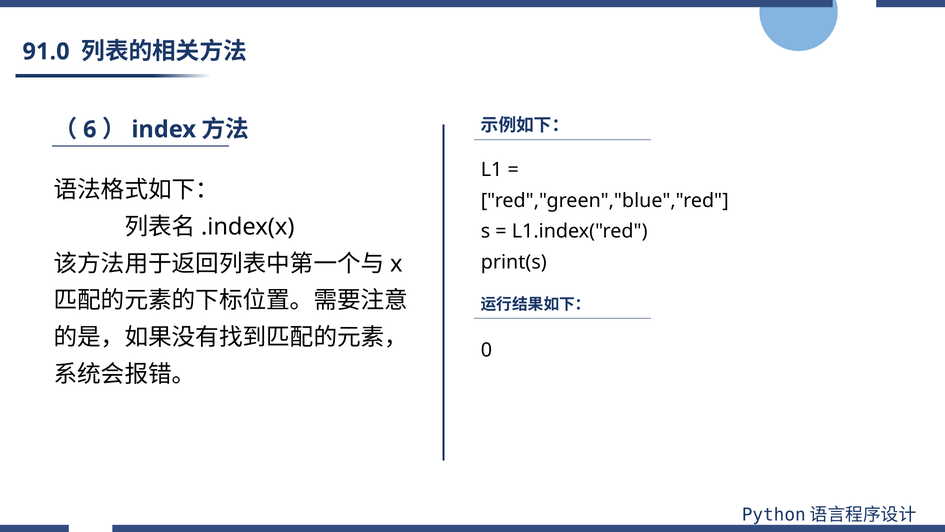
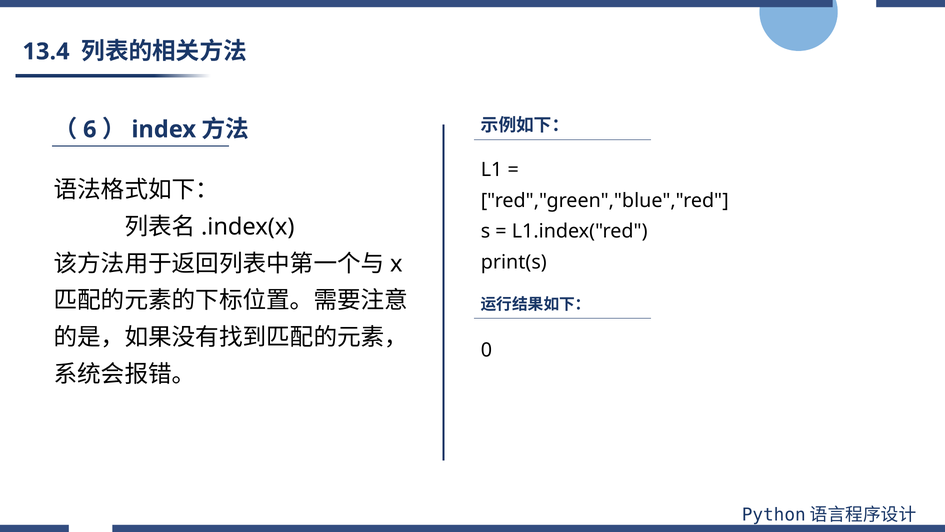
91.0: 91.0 -> 13.4 (46, 52)
